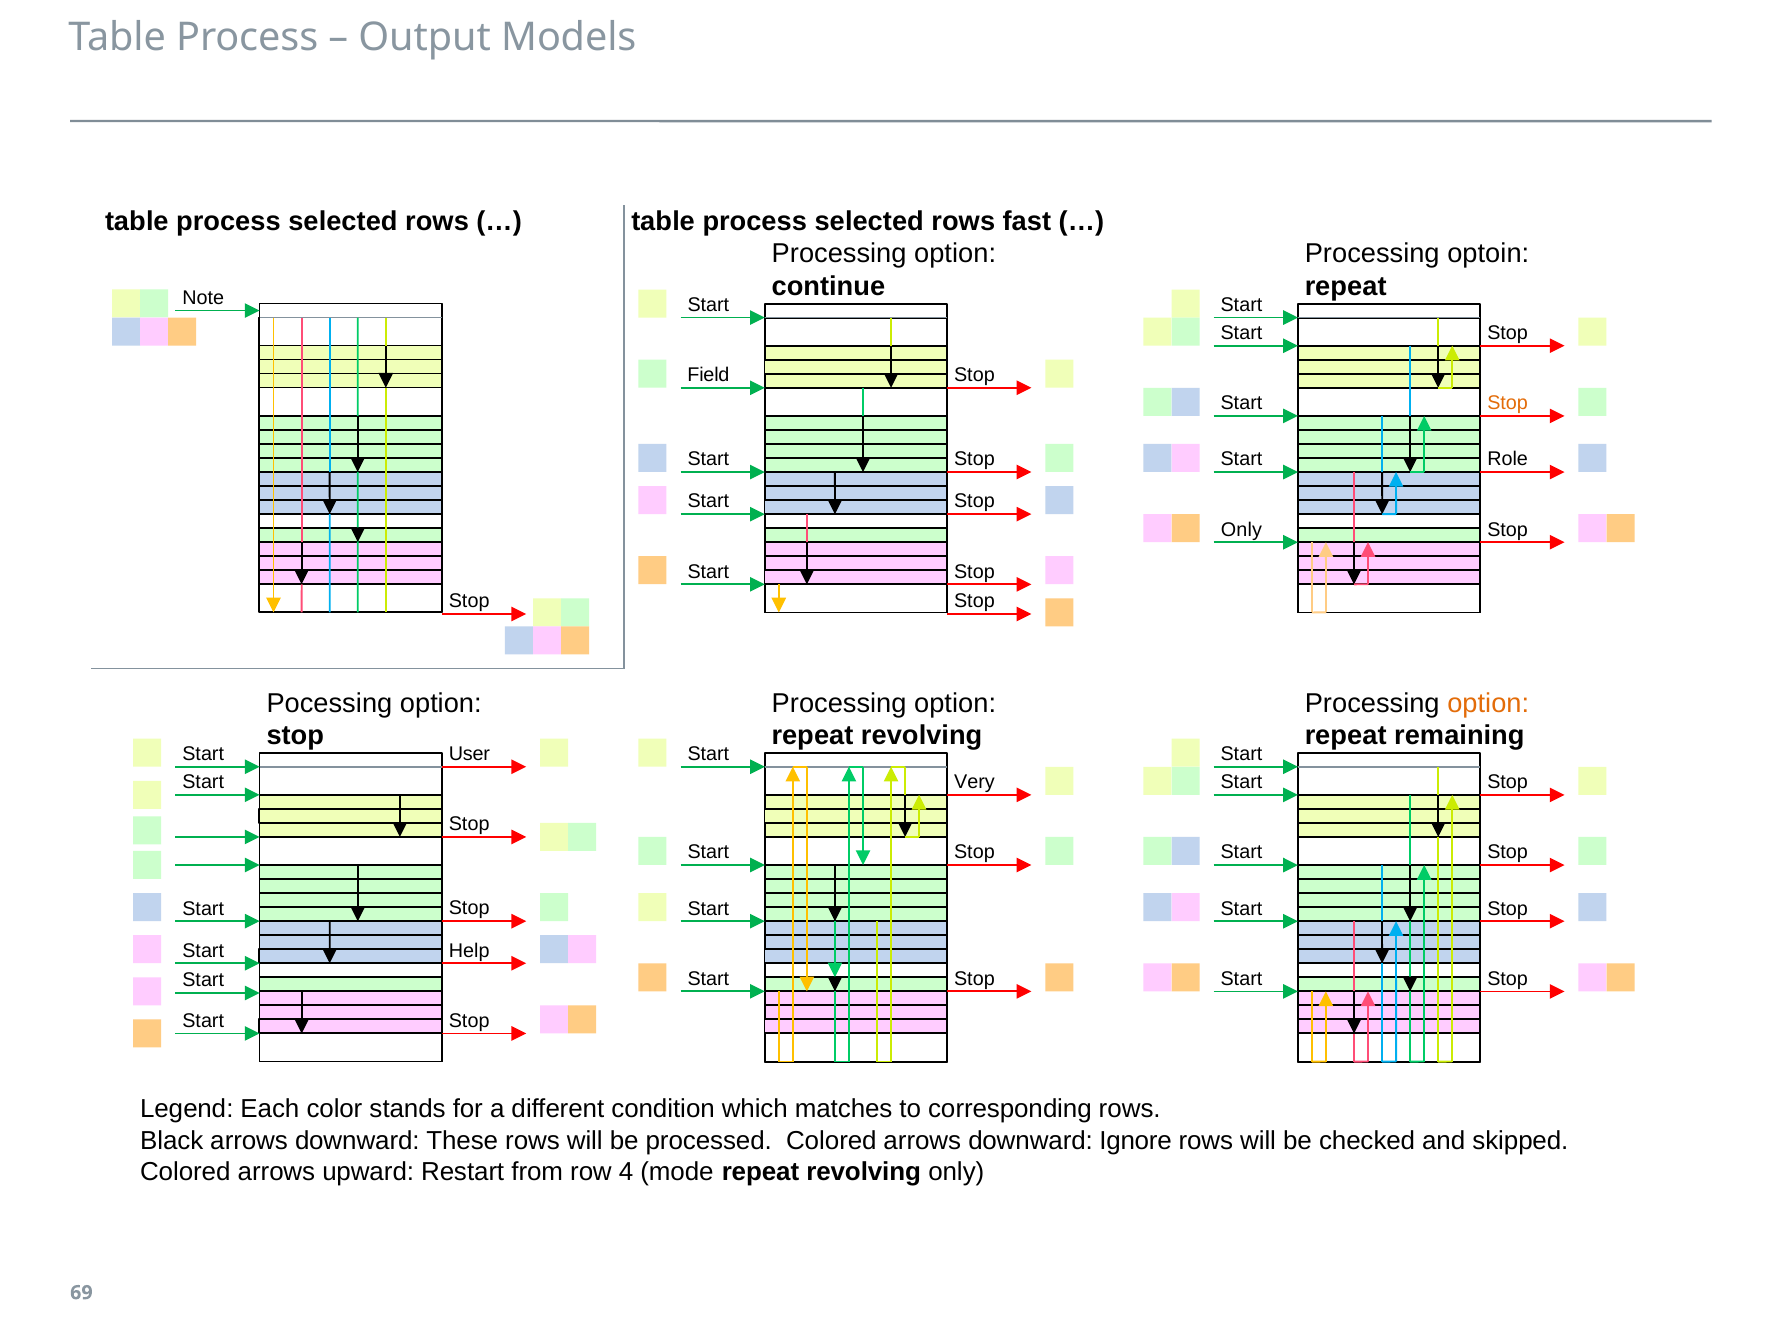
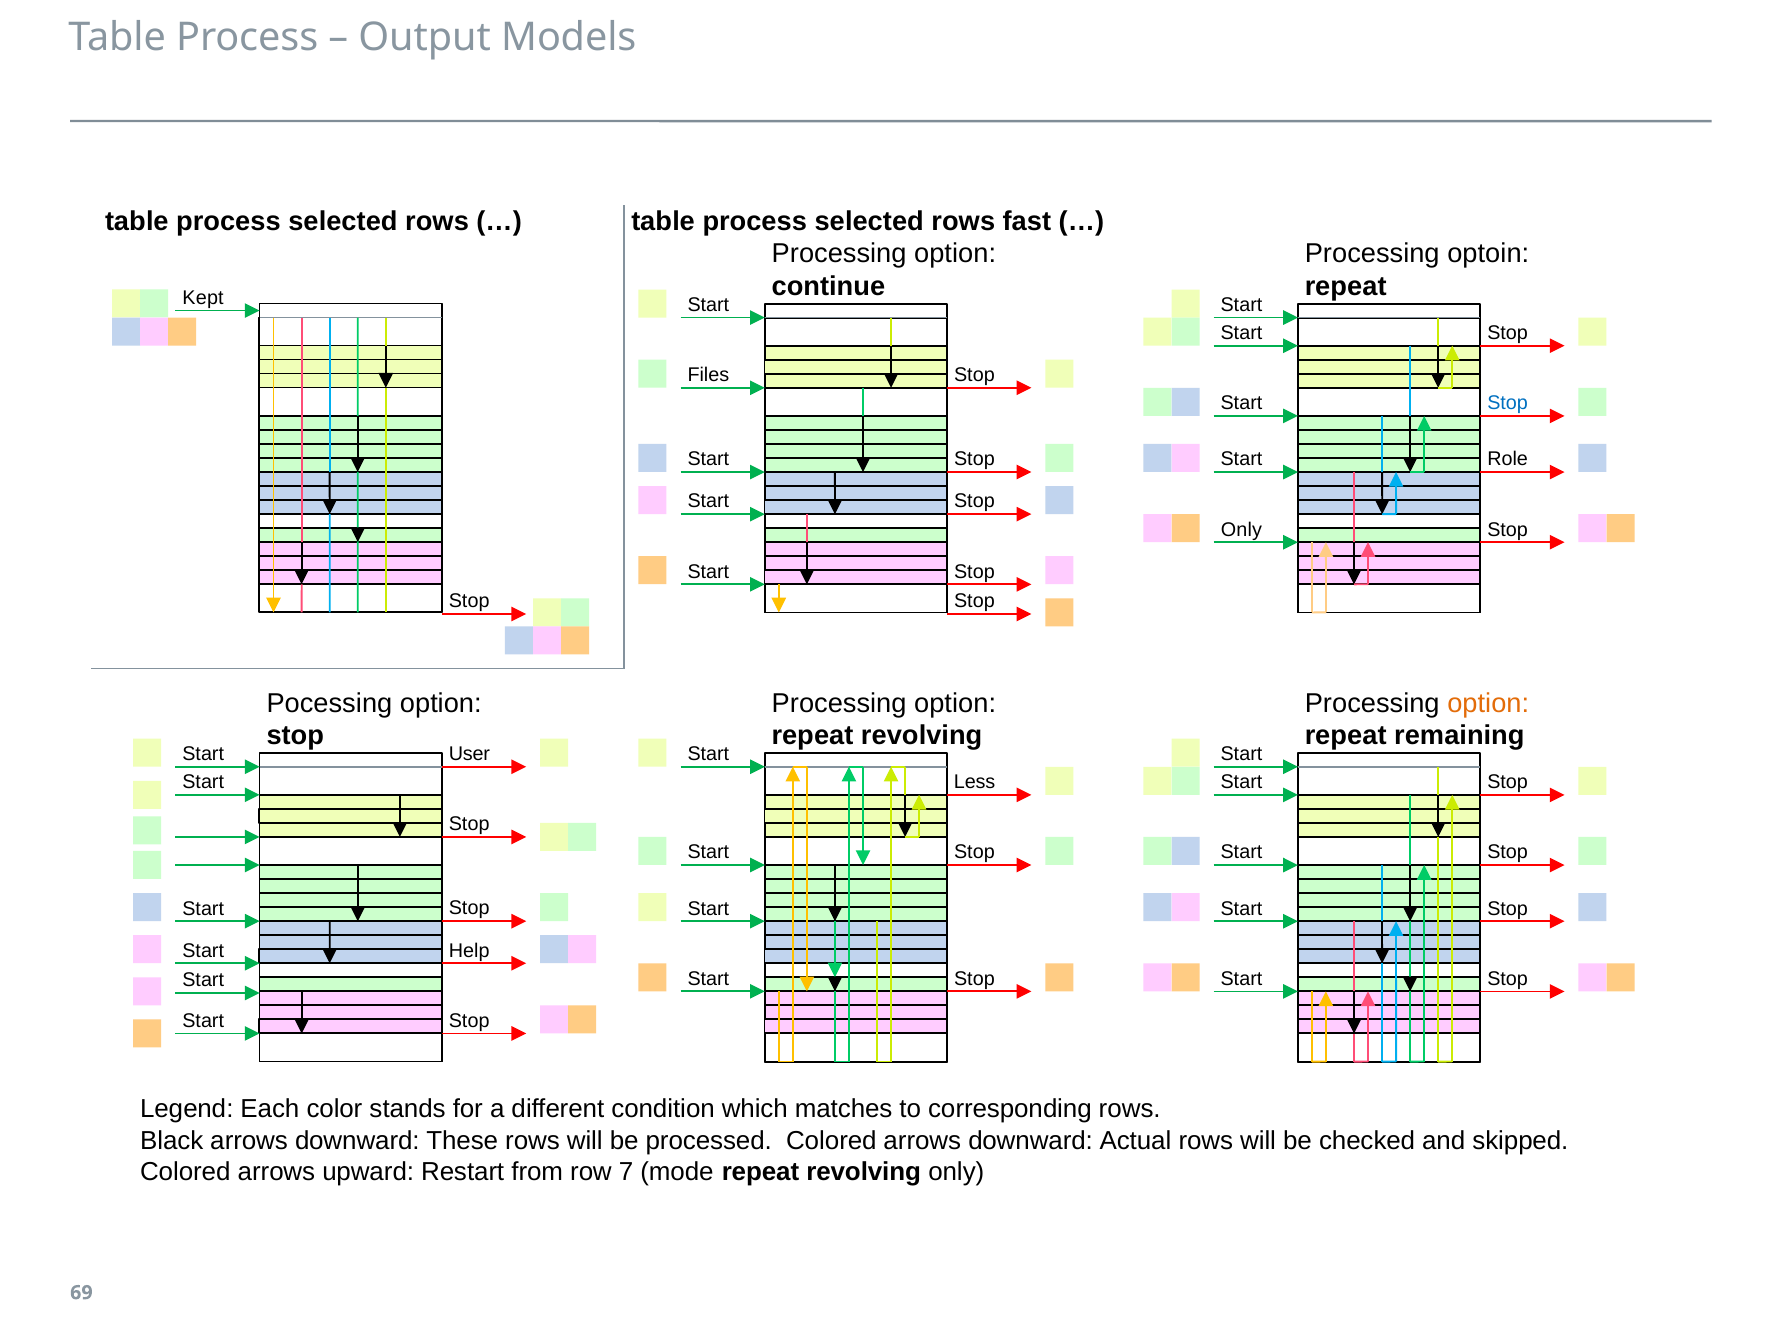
Note: Note -> Kept (203, 298)
Field: Field -> Files (708, 375)
Stop colour: orange -> blue (1508, 403)
Very: Very -> Less (975, 782)
Ignore: Ignore -> Actual (1135, 1140)
4: 4 -> 7 (626, 1171)
